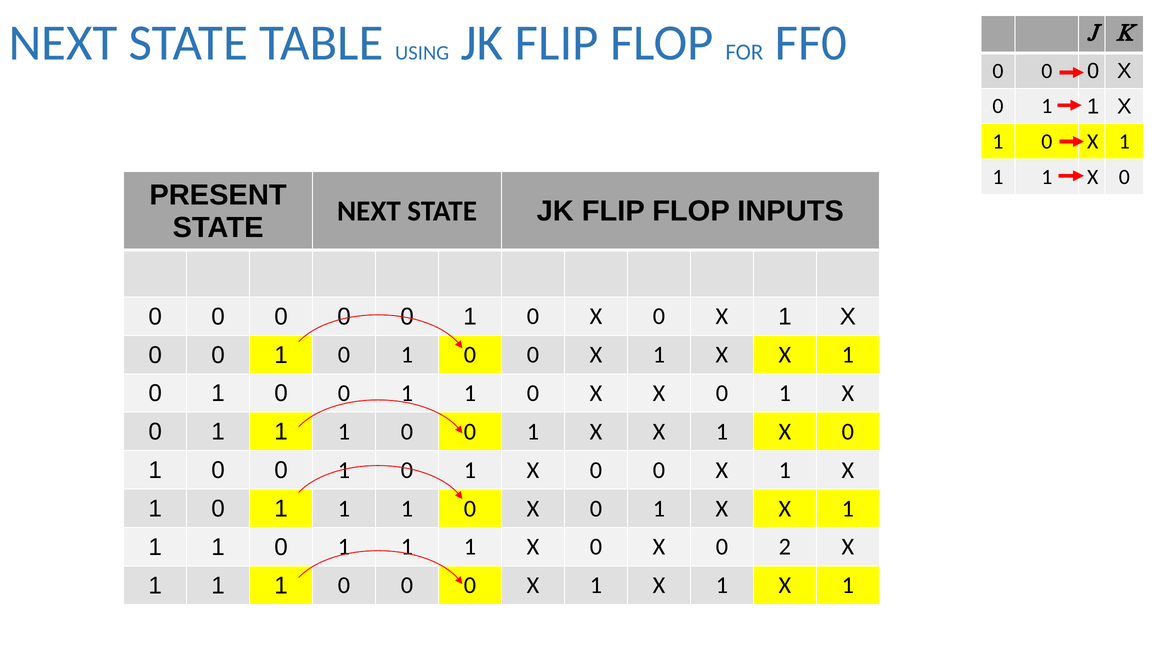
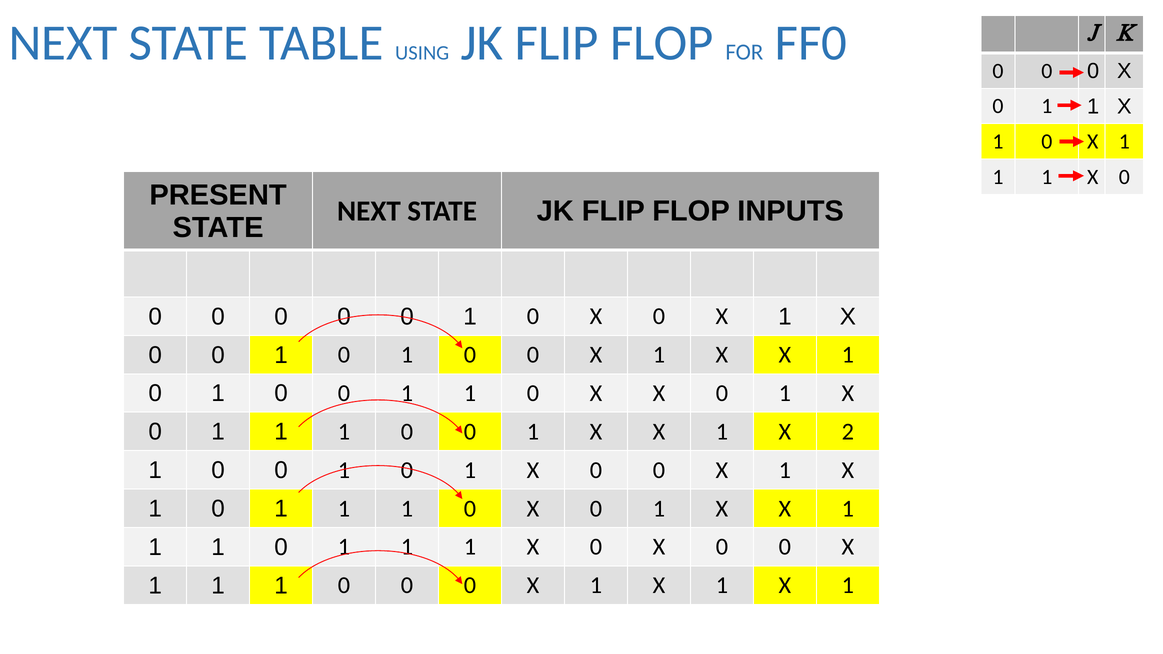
0: 0 -> 2 (848, 432)
0 X 0 2: 2 -> 0 (785, 547)
